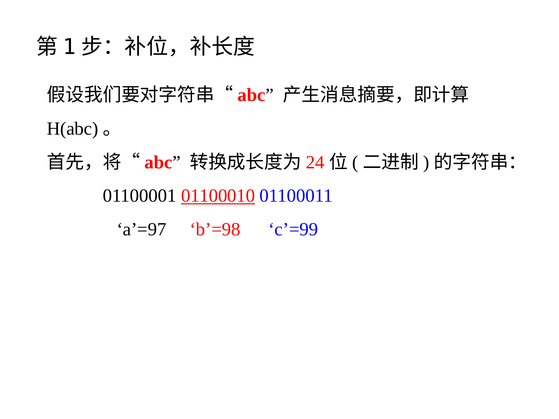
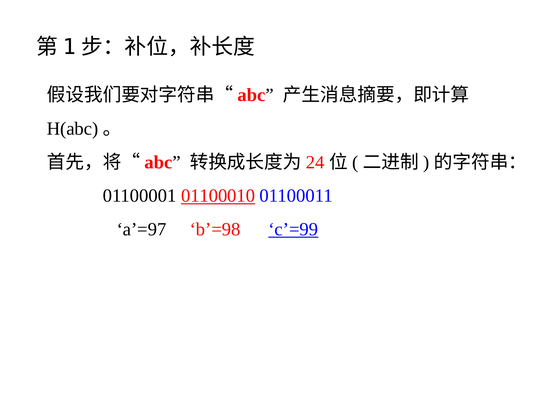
c’=99 underline: none -> present (293, 229)
